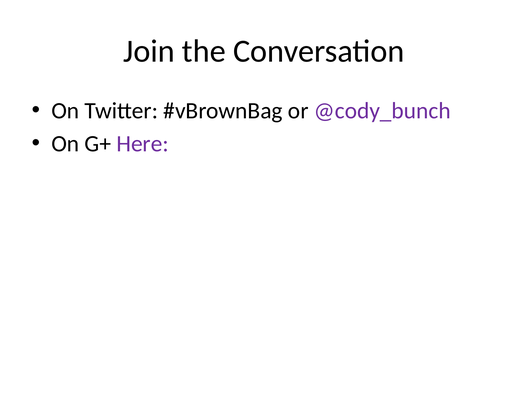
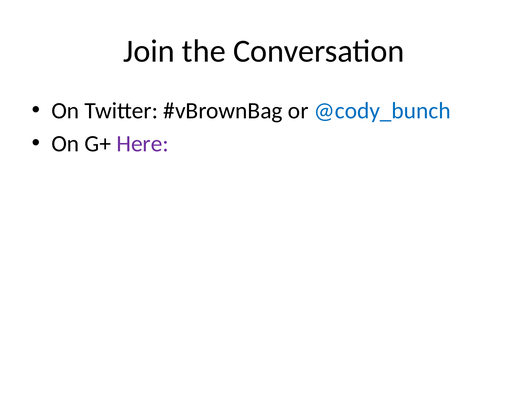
@cody_bunch colour: purple -> blue (382, 111)
